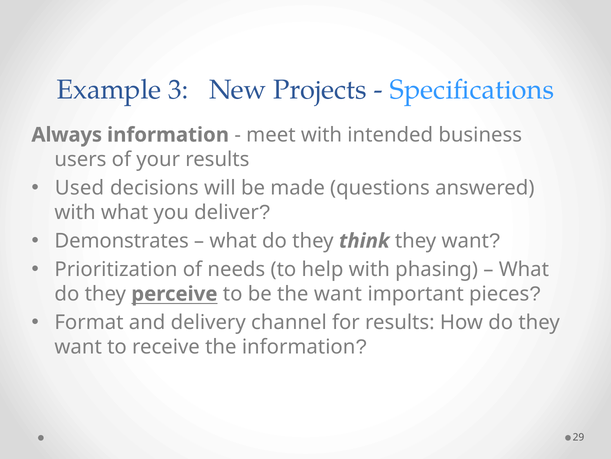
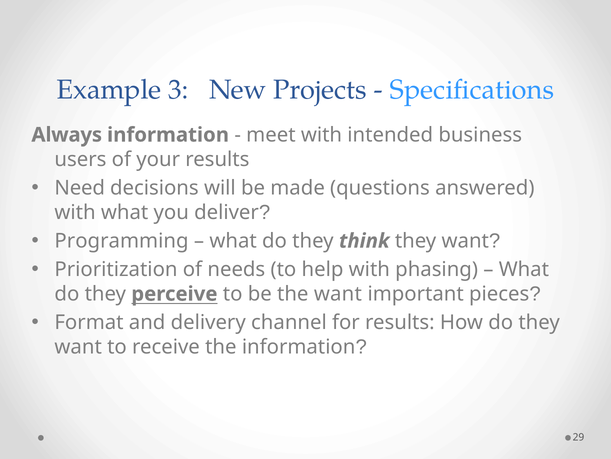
Used: Used -> Need (80, 188)
Demonstrates: Demonstrates -> Programming (122, 241)
